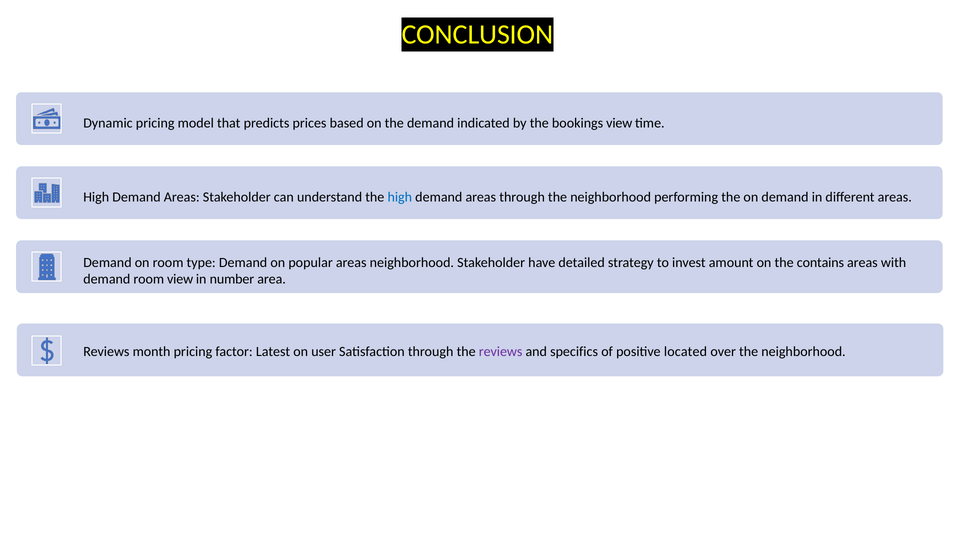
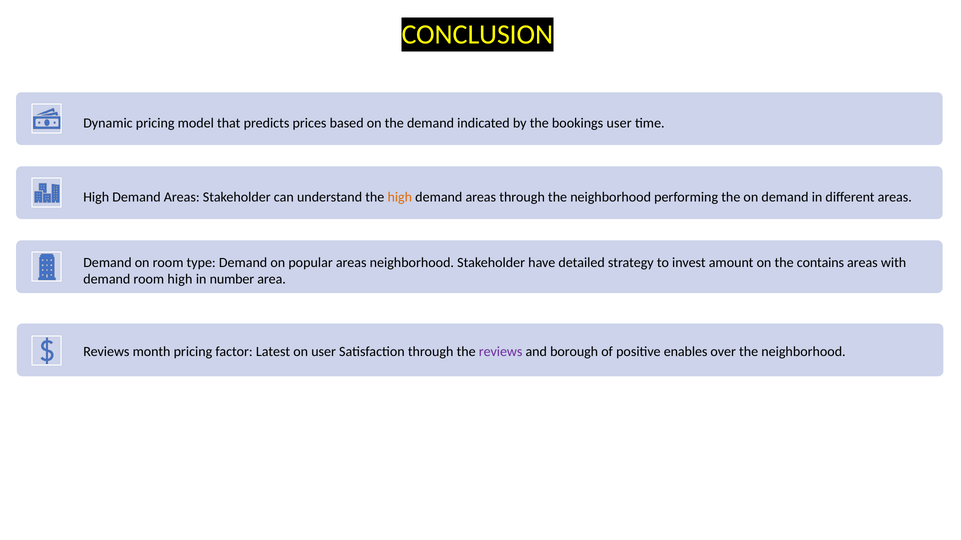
bookings view: view -> user (619, 123)
high colour: blue -> orange (400, 197)
room view: view -> high (180, 280)
specifics: specifics -> borough (574, 352)
located: located -> enables (686, 352)
